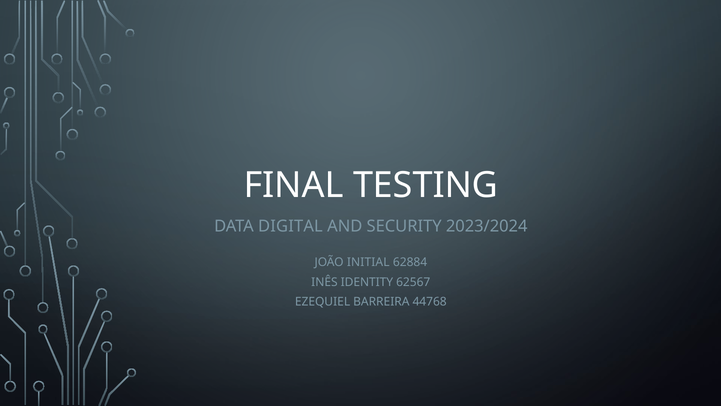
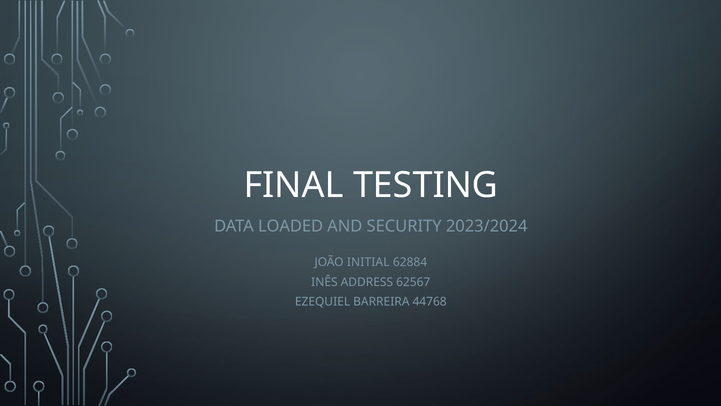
DIGITAL: DIGITAL -> LOADED (291, 226)
IDENTITY: IDENTITY -> ADDRESS (367, 282)
